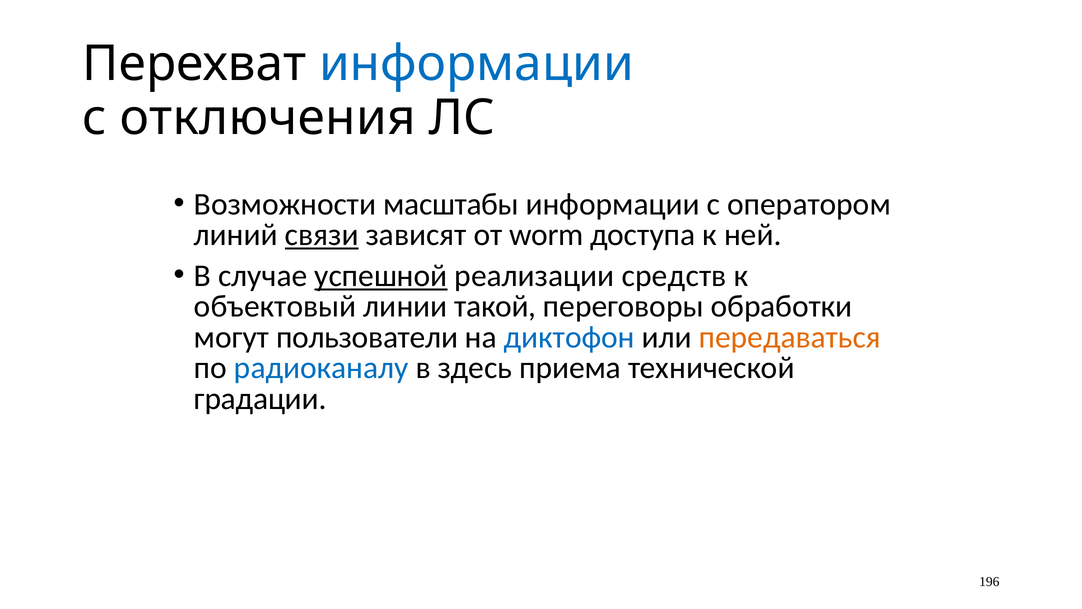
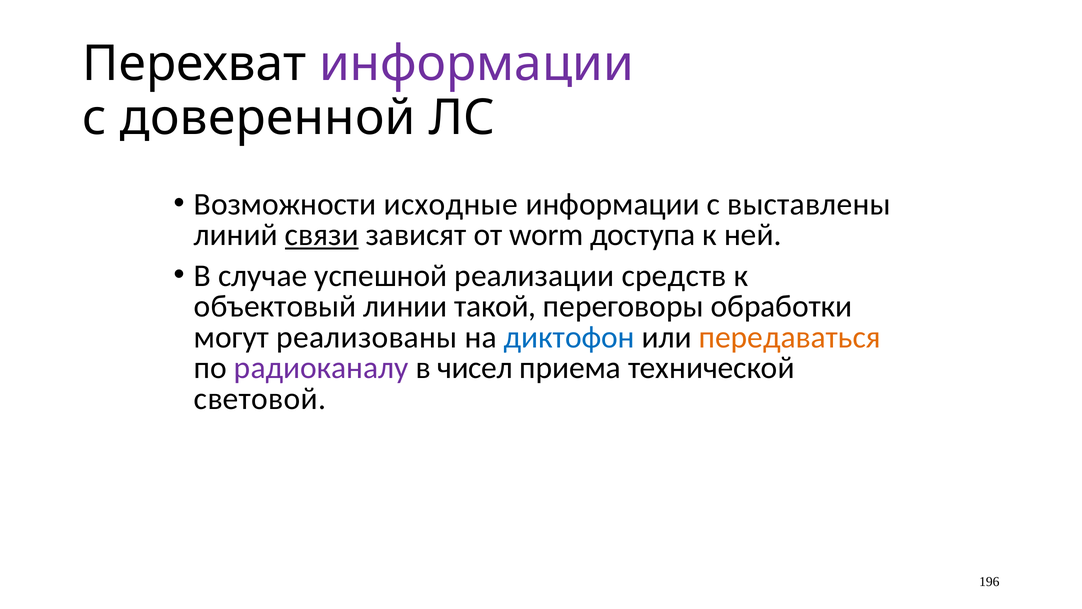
информации colour: blue -> purple (476, 64)
отключения: отключения -> доверенной (268, 118)
масштабы: масштабы -> исходные (451, 204)
оператором: оператором -> выставлены (809, 204)
успешной underline: present -> none (381, 276)
пользователи: пользователи -> реализованы (367, 337)
радиоканалу colour: blue -> purple (321, 368)
здесь: здесь -> чисел (475, 368)
градации: градации -> световой (260, 398)
